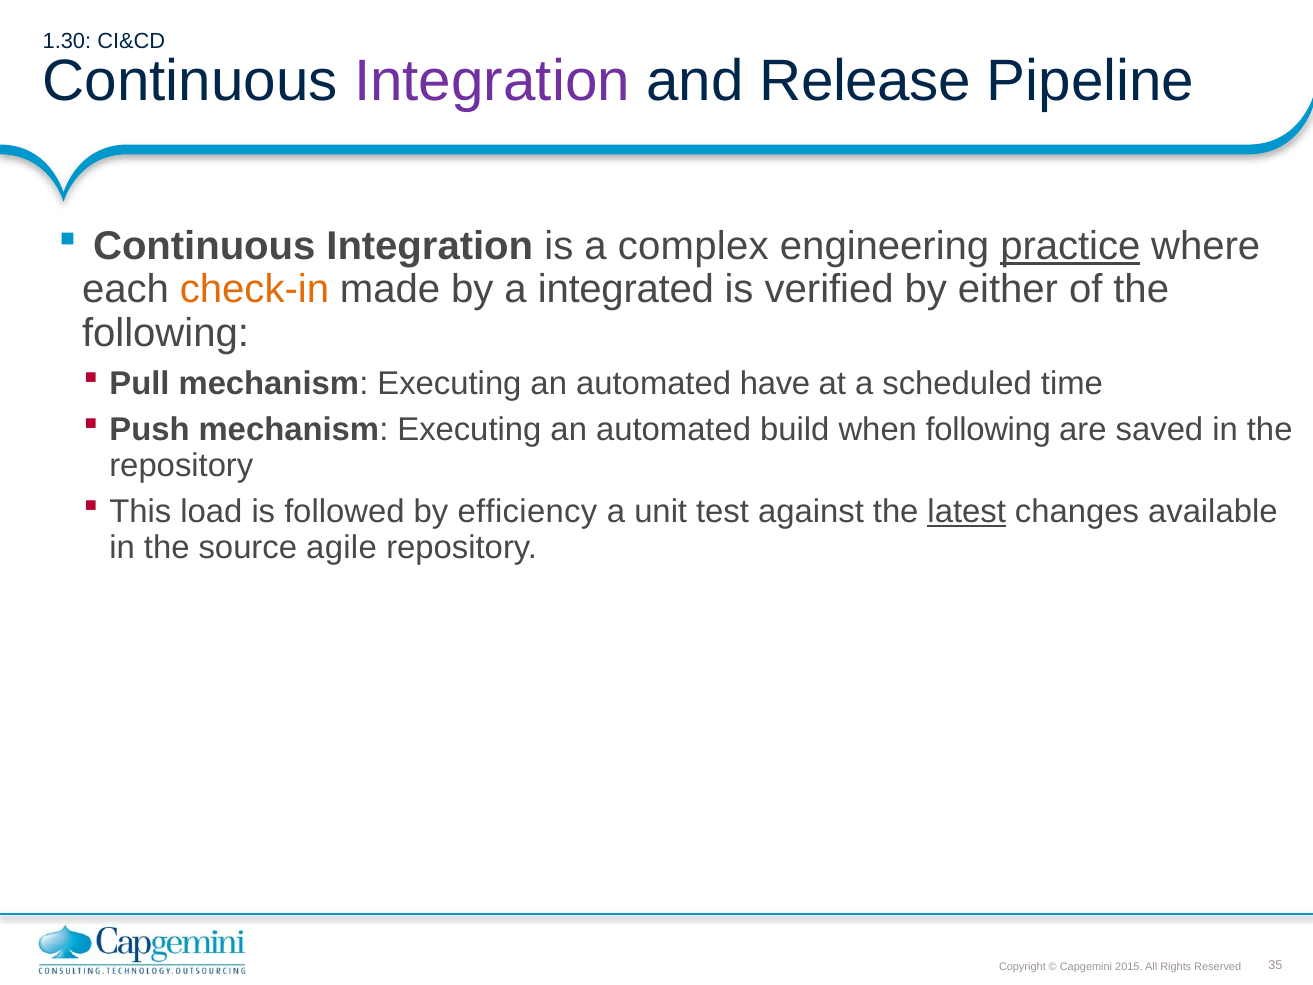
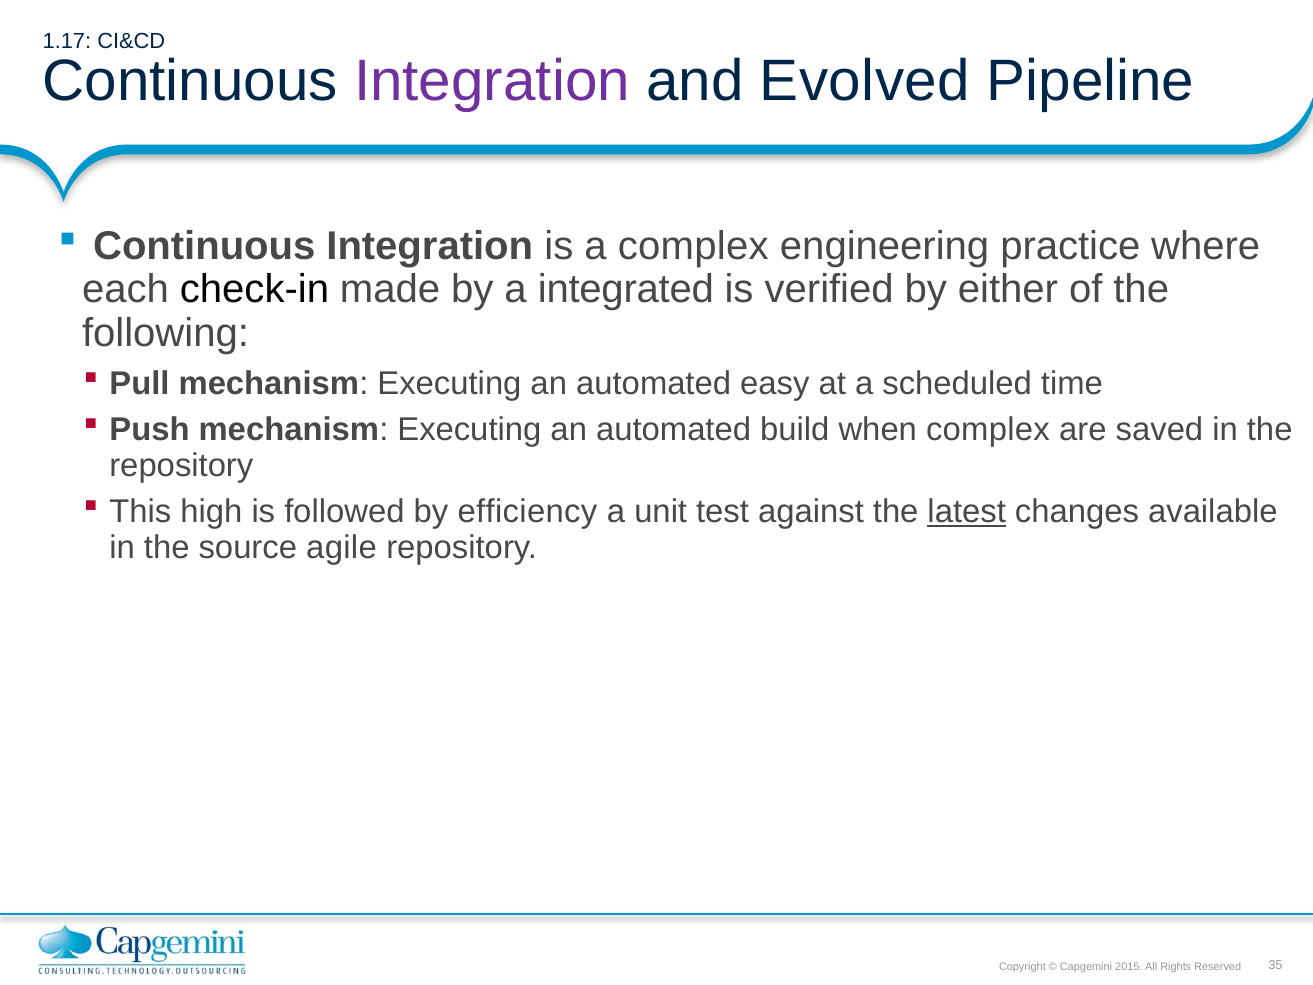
1.30: 1.30 -> 1.17 (67, 42)
Release: Release -> Evolved (865, 82)
practice underline: present -> none (1070, 246)
check-in colour: orange -> black (254, 290)
have: have -> easy (775, 383)
when following: following -> complex (988, 430)
load: load -> high (211, 512)
